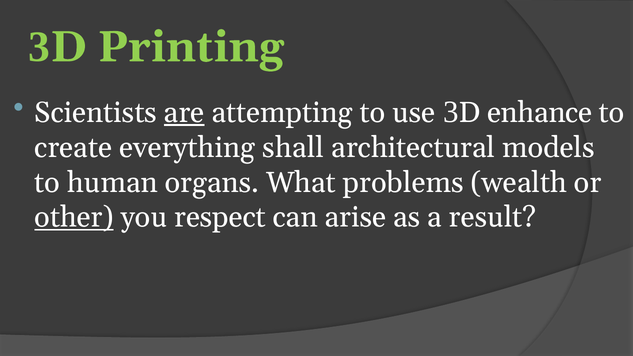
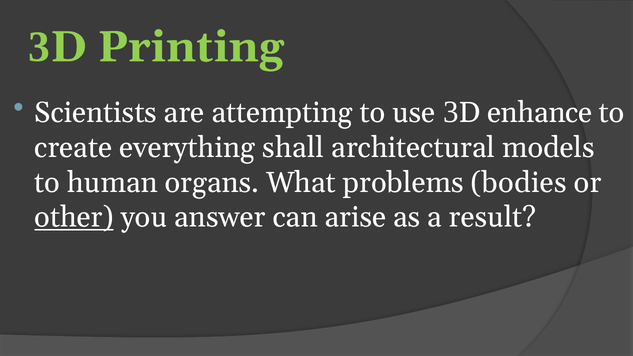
are underline: present -> none (184, 113)
wealth: wealth -> bodies (519, 183)
respect: respect -> answer (220, 217)
